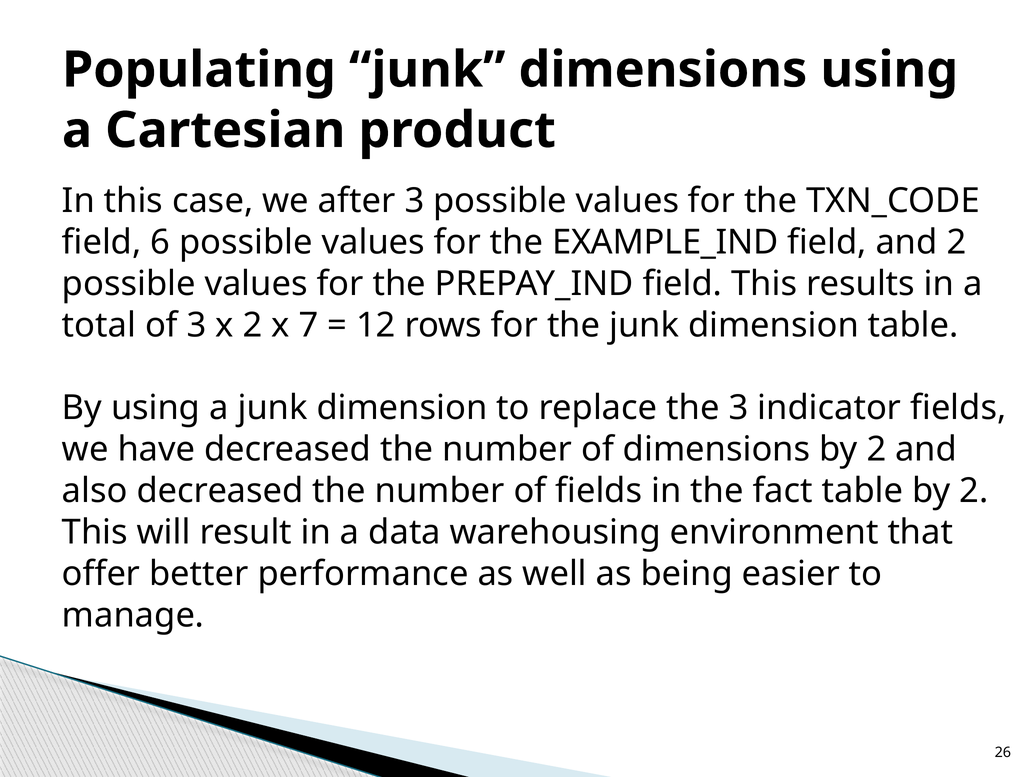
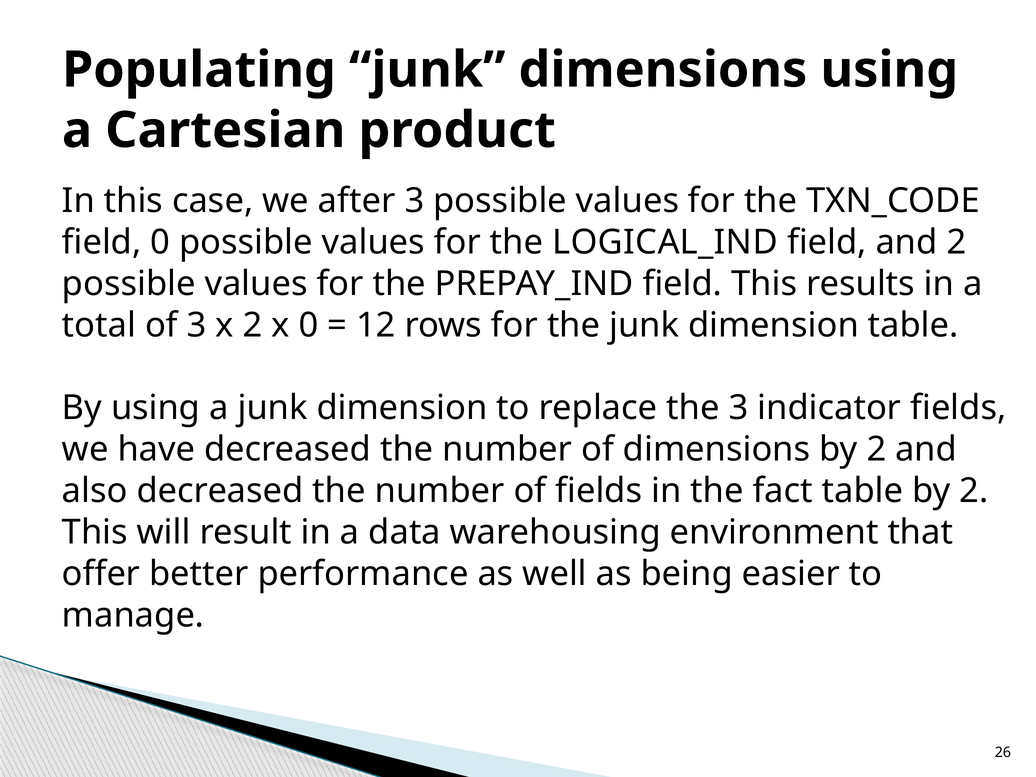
field 6: 6 -> 0 (160, 242)
EXAMPLE_IND: EXAMPLE_IND -> LOGICAL_IND (665, 242)
x 7: 7 -> 0 (309, 325)
